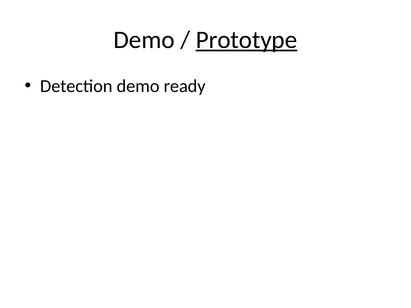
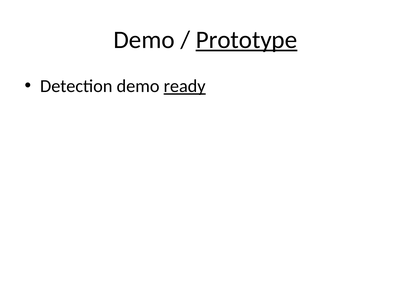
ready underline: none -> present (185, 86)
